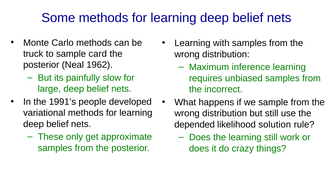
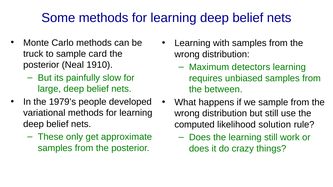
1962: 1962 -> 1910 (100, 65)
inference: inference -> detectors (251, 67)
incorrect: incorrect -> between (223, 90)
1991’s: 1991’s -> 1979’s (62, 102)
depended: depended -> computed (195, 125)
